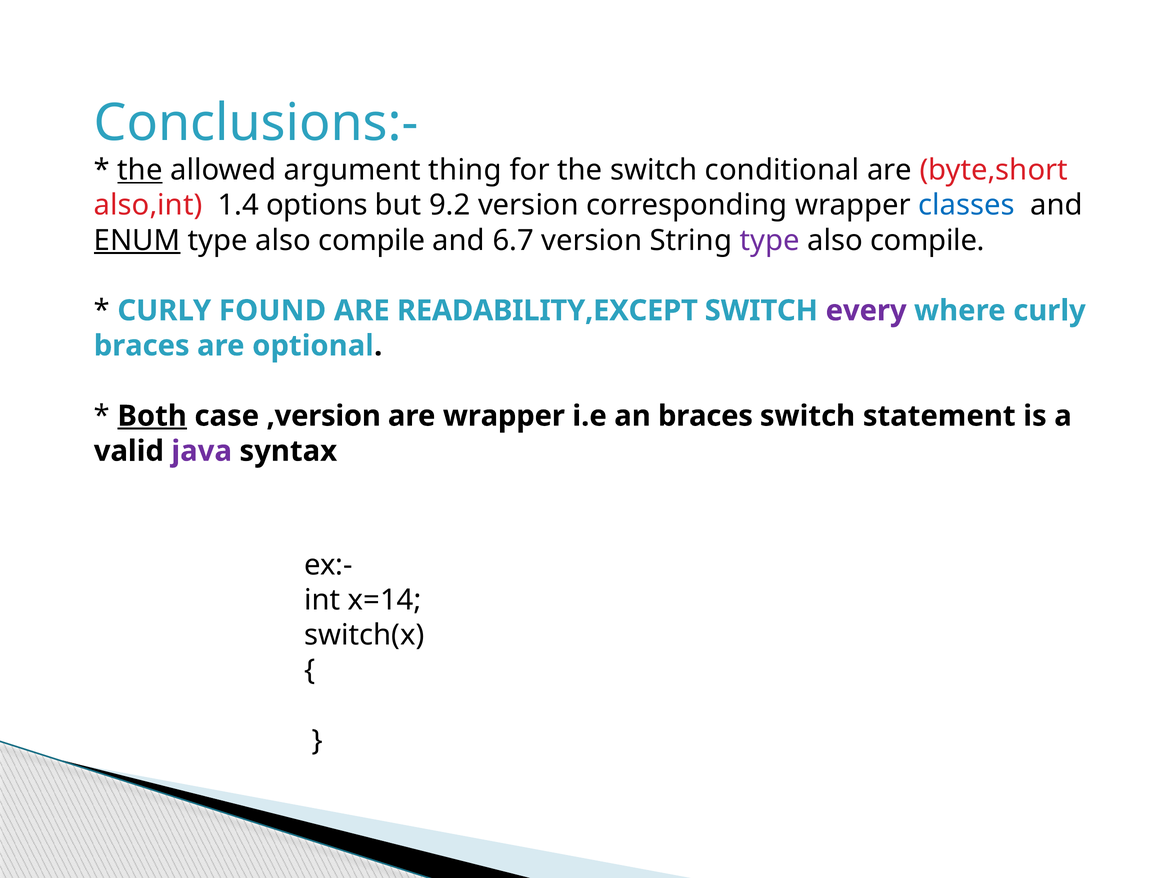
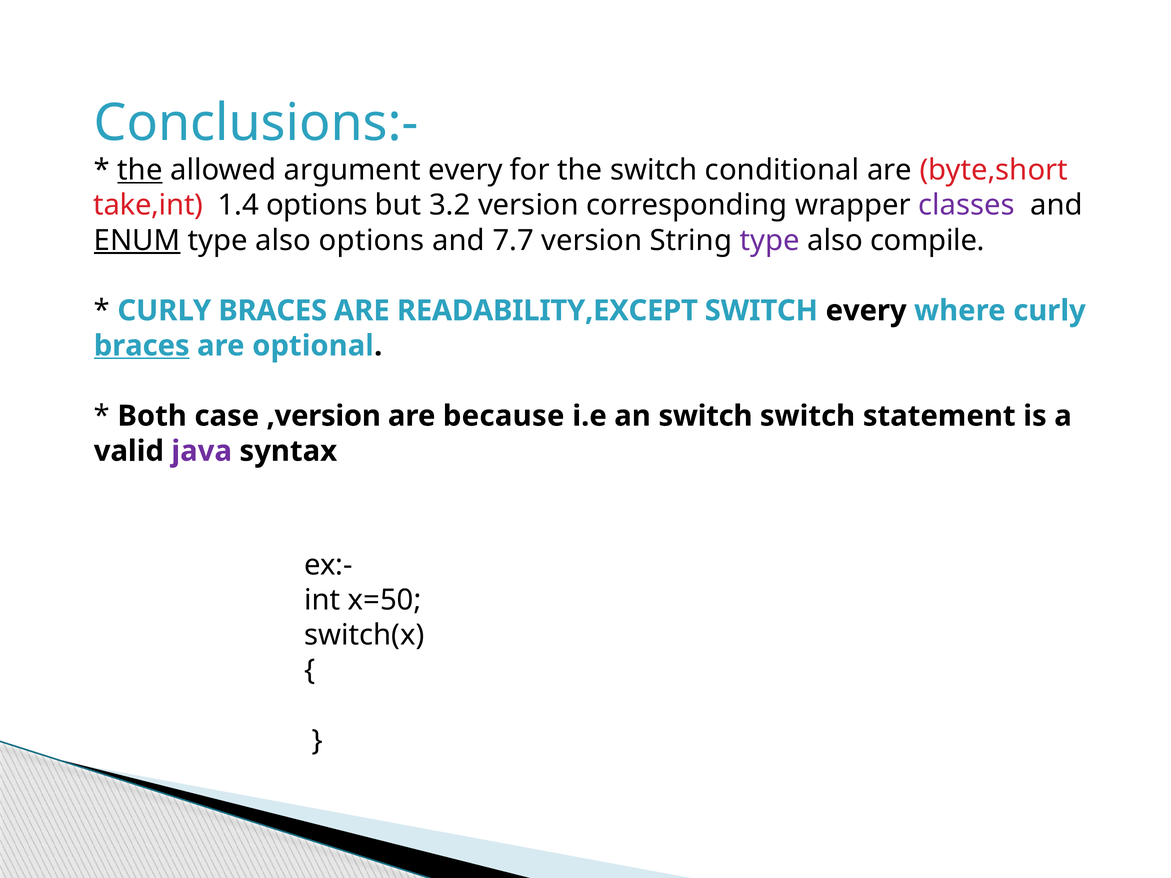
argument thing: thing -> every (465, 170)
also,int: also,int -> take,int (148, 205)
9.2: 9.2 -> 3.2 (450, 205)
classes colour: blue -> purple (967, 205)
compile: compile -> options (372, 240)
6.7: 6.7 -> 7.7 (513, 240)
FOUND: FOUND -> BRACES (273, 311)
every colour: purple -> black (866, 311)
braces underline: none -> present (142, 346)
Both underline: present -> none (152, 416)
are wrapper: wrapper -> because (504, 416)
an braces: braces -> switch (705, 416)
x=14: x=14 -> x=50 (385, 600)
